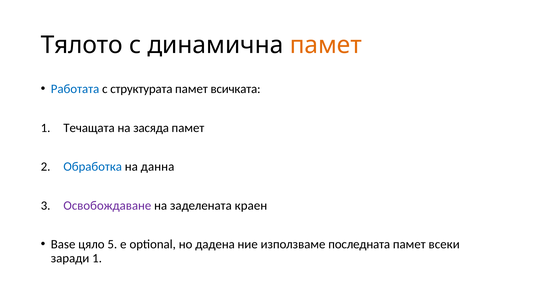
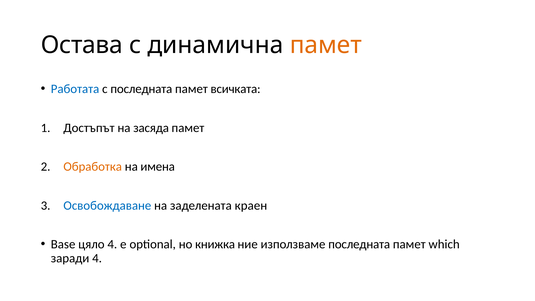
Тялото: Тялото -> Остава (82, 45)
с структурата: структурата -> последната (141, 89)
Течащата: Течащата -> Достъпът (89, 128)
Обработка colour: blue -> orange (93, 167)
данна: данна -> имена (158, 167)
Освобождаване colour: purple -> blue (107, 205)
цяло 5: 5 -> 4 (112, 244)
дадена: дадена -> книжка (215, 244)
всеки: всеки -> which (444, 244)
заради 1: 1 -> 4 (97, 258)
